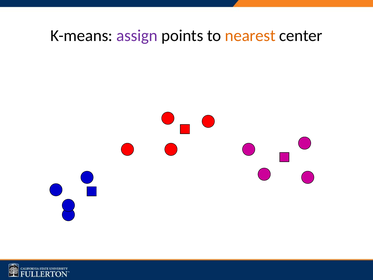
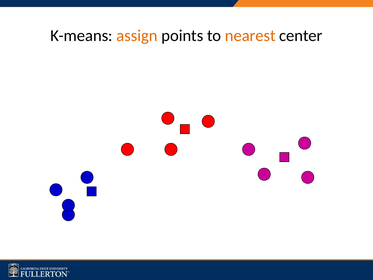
assign colour: purple -> orange (137, 36)
